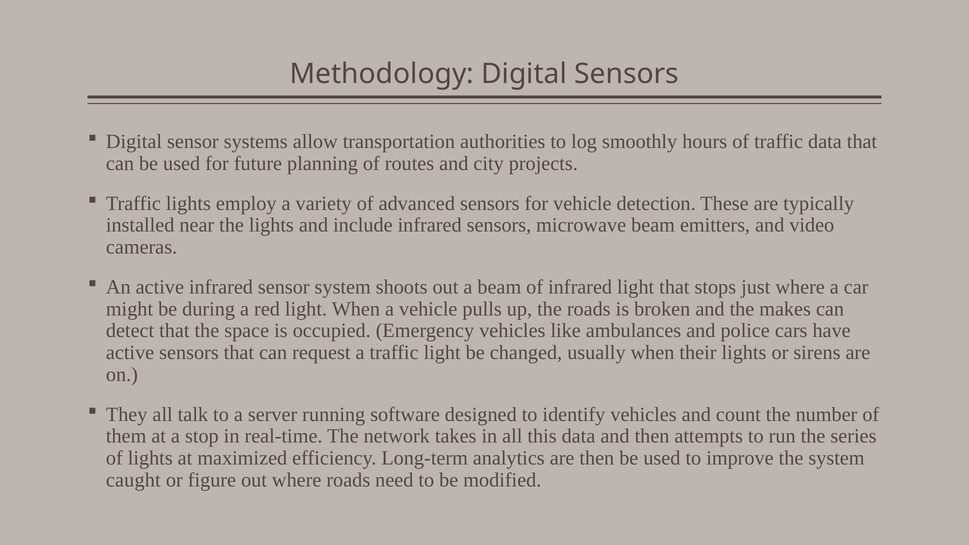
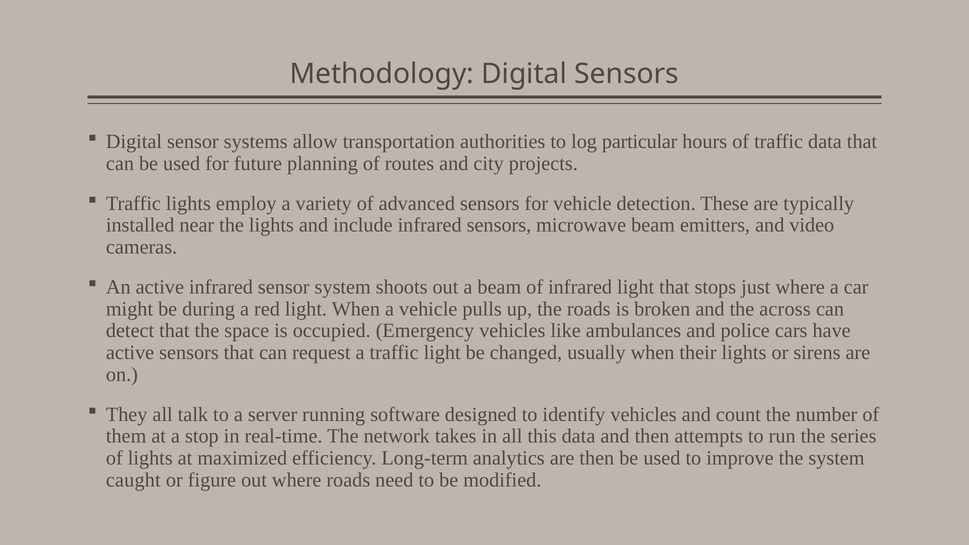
smoothly: smoothly -> particular (640, 142)
makes: makes -> across (785, 309)
